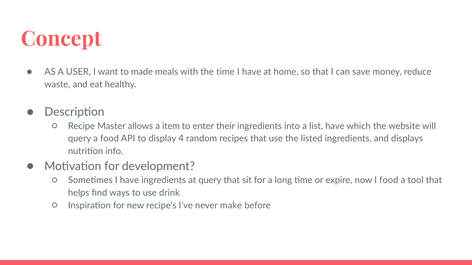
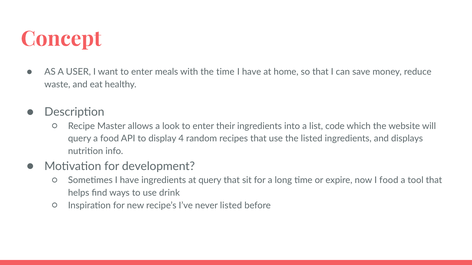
want to made: made -> enter (142, 72)
item: item -> look (171, 126)
list have: have -> code (335, 126)
never make: make -> listed (231, 206)
